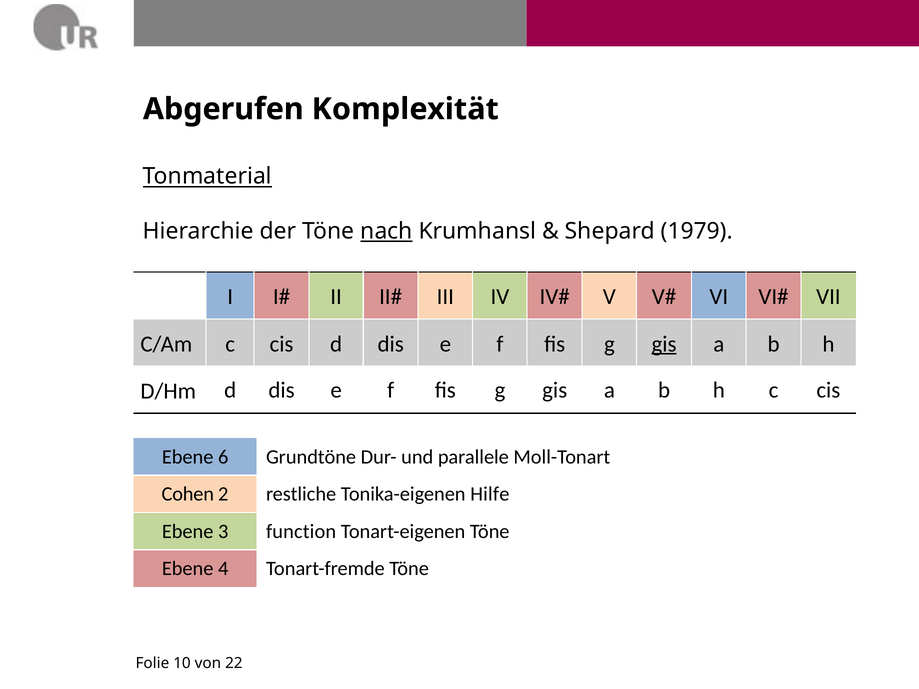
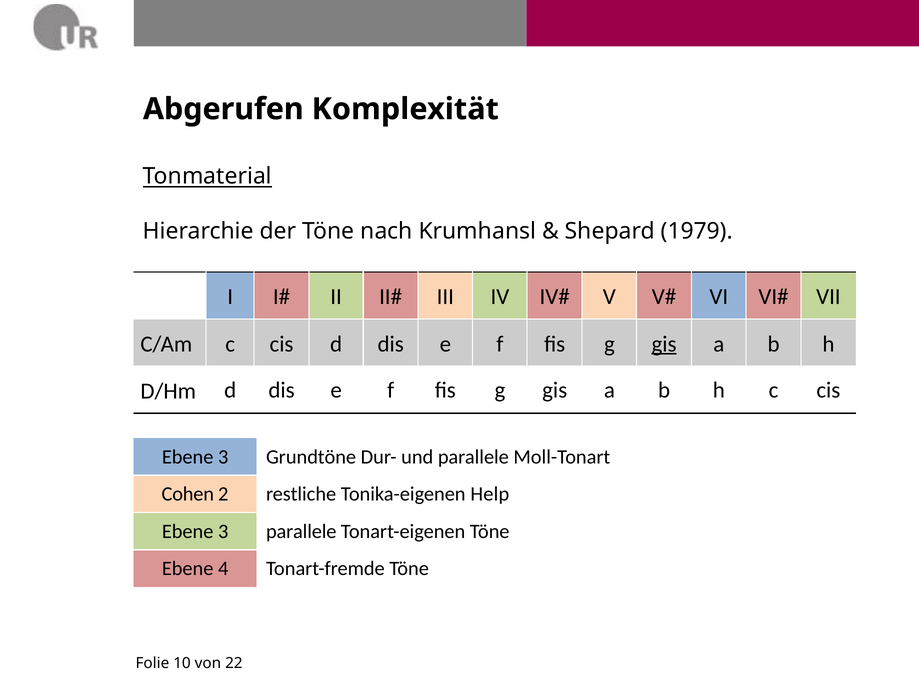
nach underline: present -> none (387, 232)
6: 6 -> 3 (223, 457)
Hilfe: Hilfe -> Help (490, 494)
3 function: function -> parallele (301, 532)
